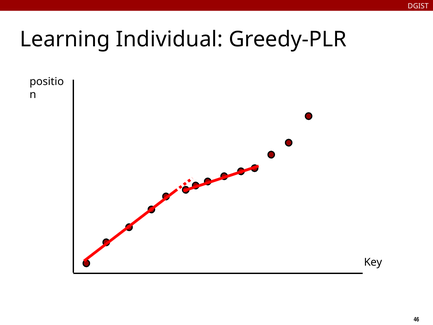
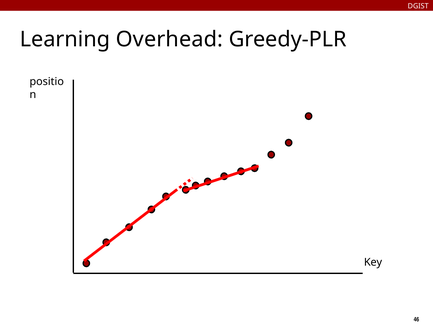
Individual: Individual -> Overhead (169, 39)
